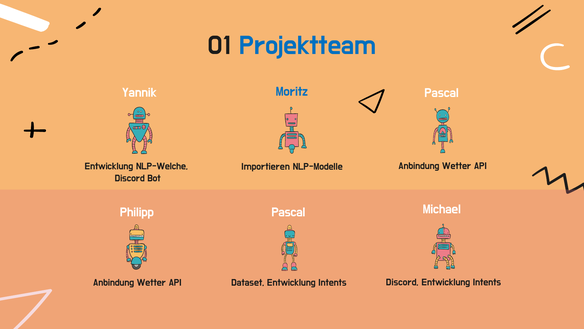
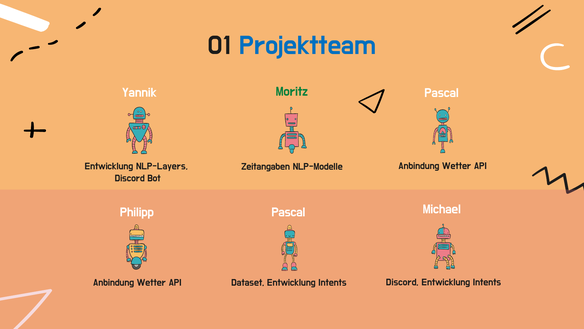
Moritz colour: blue -> green (292, 91)
NLP-Welche: NLP-Welche -> NLP-Layers (162, 166)
Importieren: Importieren -> Zeitangaben (266, 166)
